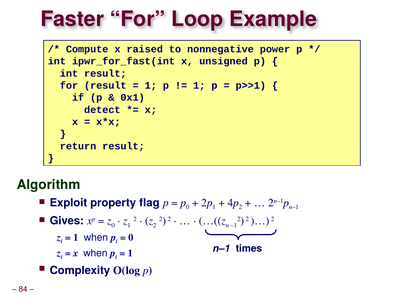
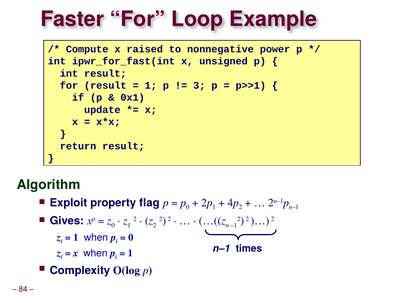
1: 1 -> 3 (199, 85)
detect: detect -> update (102, 110)
